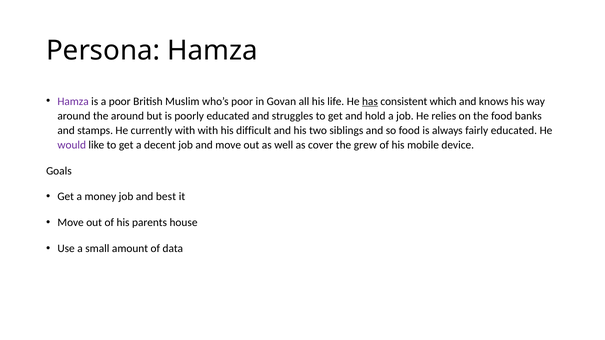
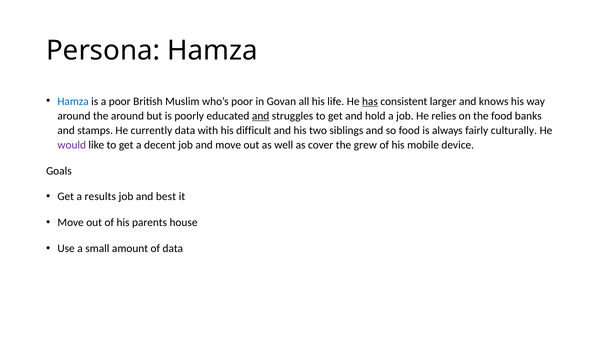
Hamza colour: purple -> blue (73, 101)
which: which -> larger (443, 101)
and underline: none -> present (261, 116)
currently with: with -> data (185, 131)
fairly educated: educated -> culturally (514, 131)
money: money -> results (100, 197)
